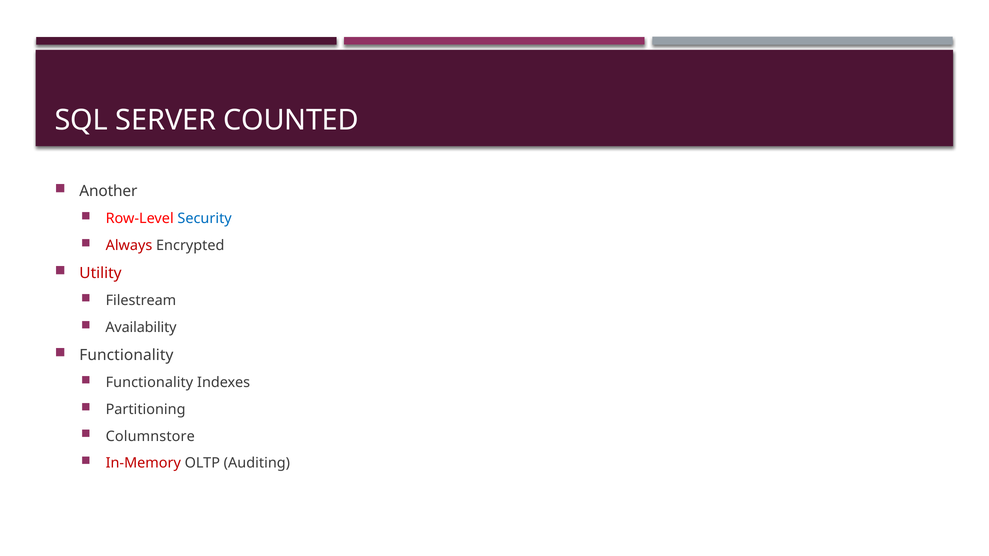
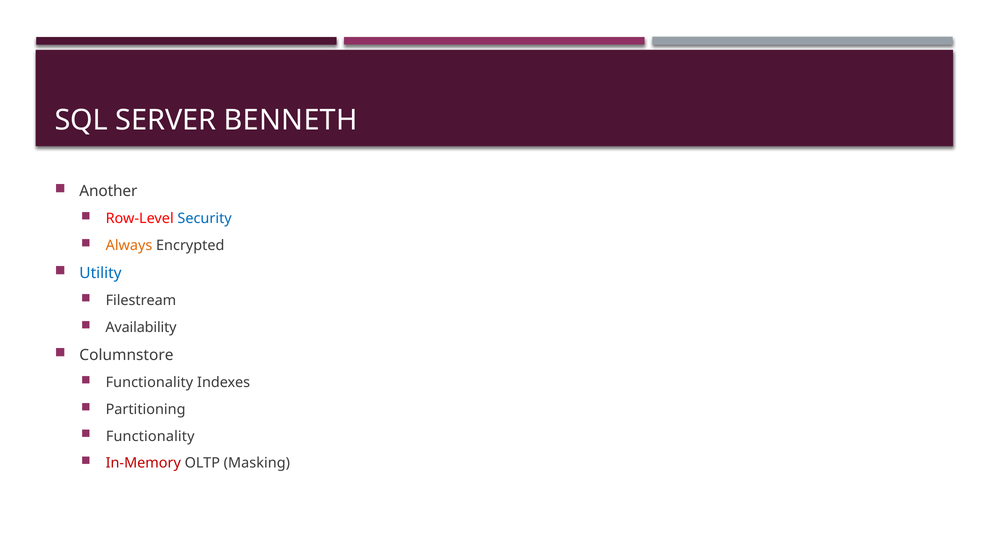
COUNTED: COUNTED -> BENNETH (291, 120)
Always colour: red -> orange (129, 246)
Utility colour: red -> blue (100, 274)
Functionality: Functionality -> Columnstore (126, 356)
Columnstore: Columnstore -> Functionality (150, 437)
Auditing: Auditing -> Masking (257, 463)
